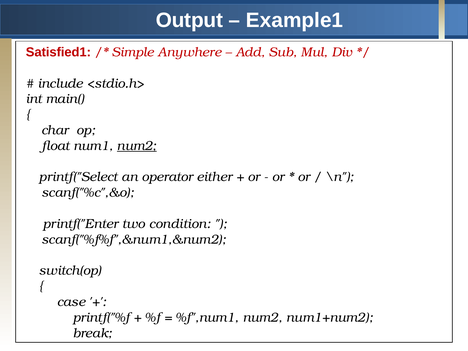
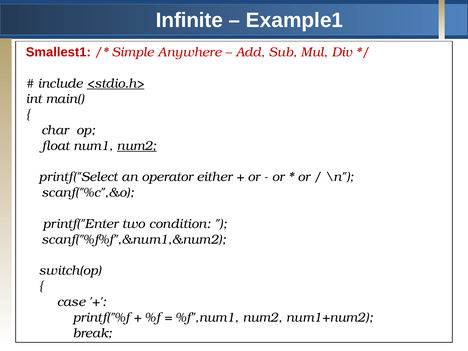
Output: Output -> Infinite (189, 20)
Satisfied1: Satisfied1 -> Smallest1 (58, 52)
<stdio.h> underline: none -> present (116, 83)
